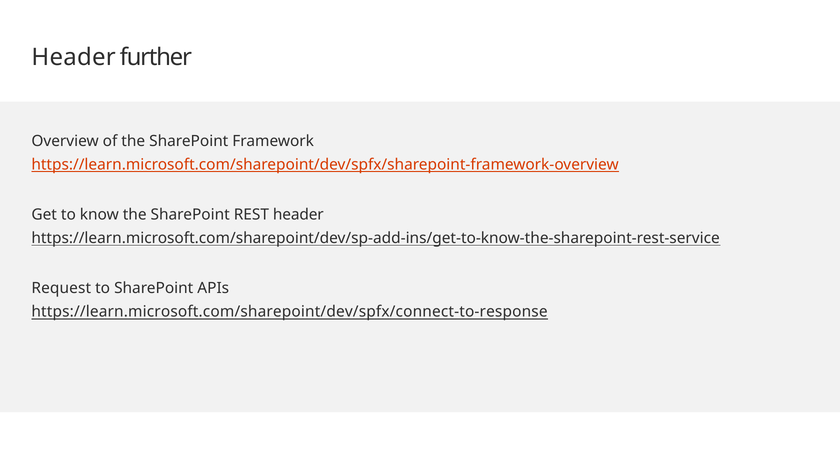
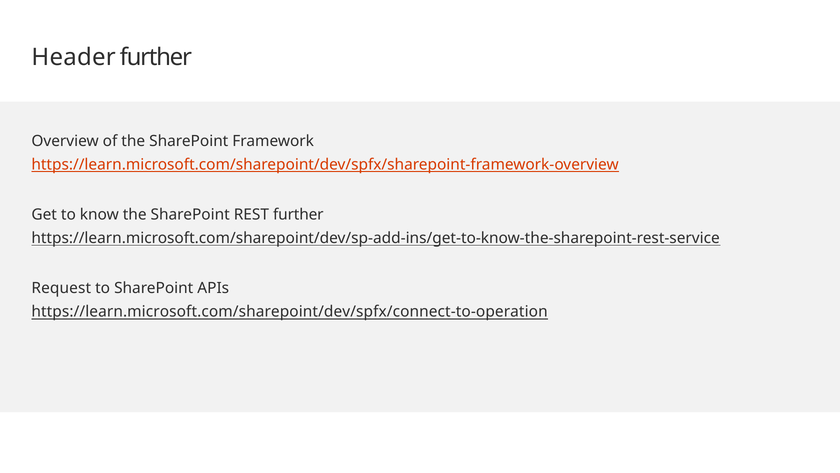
REST header: header -> further (298, 214)
https://learn.microsoft.com/sharepoint/dev/spfx/connect-to-response: https://learn.microsoft.com/sharepoint/dev/spfx/connect-to-response -> https://learn.microsoft.com/sharepoint/dev/spfx/connect-to-operation (290, 311)
